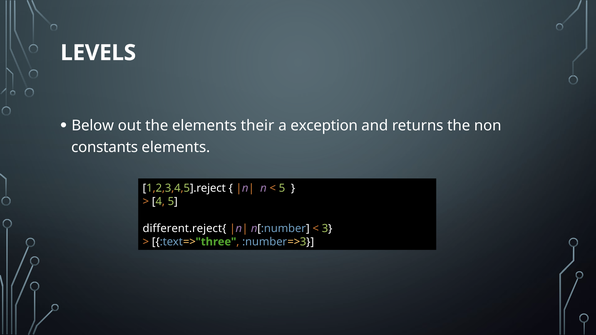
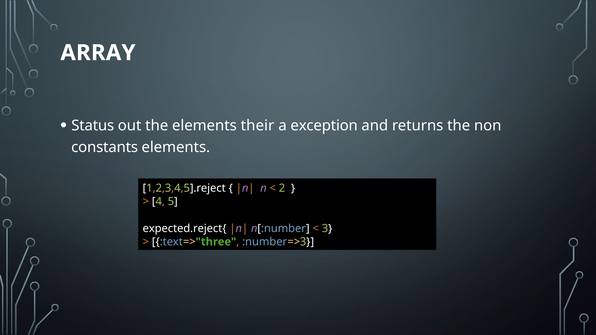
LEVELS: LEVELS -> ARRAY (98, 53)
Below: Below -> Status (93, 126)
5: 5 -> 2 (282, 188)
different.reject{: different.reject{ -> expected.reject{ (185, 229)
